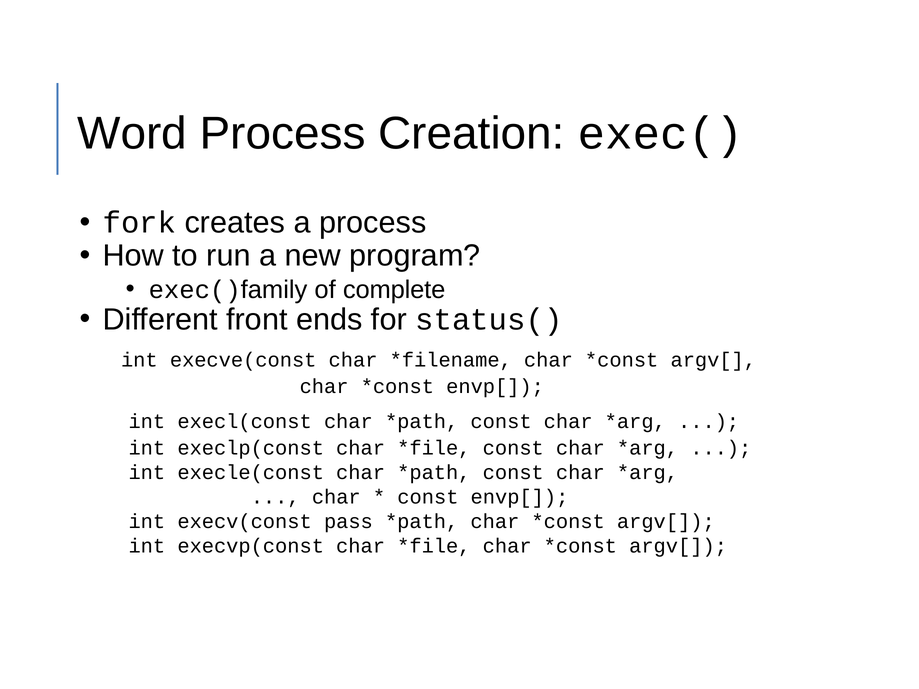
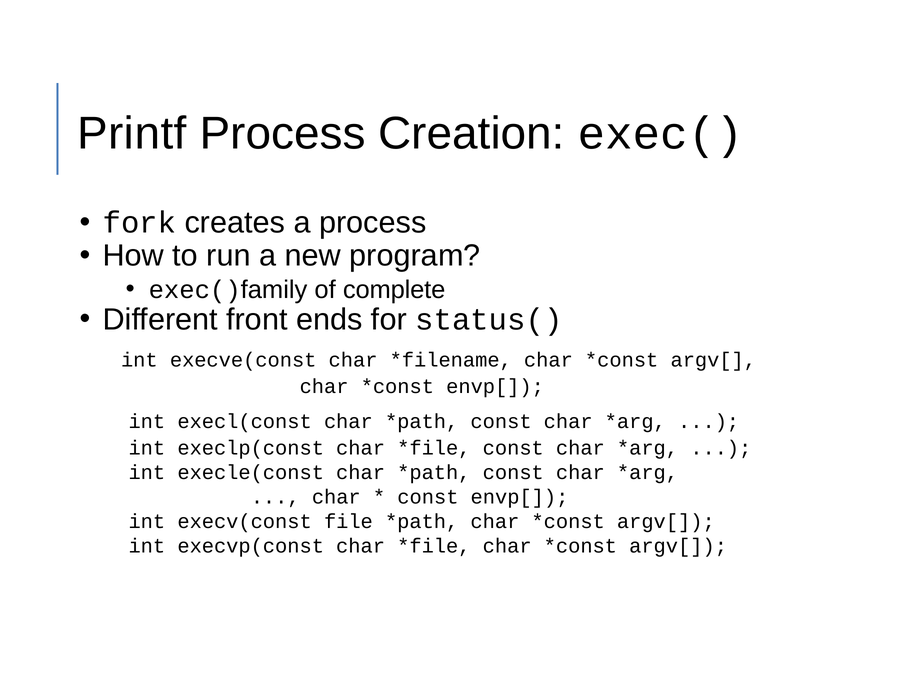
Word: Word -> Printf (132, 134)
pass: pass -> file (348, 522)
